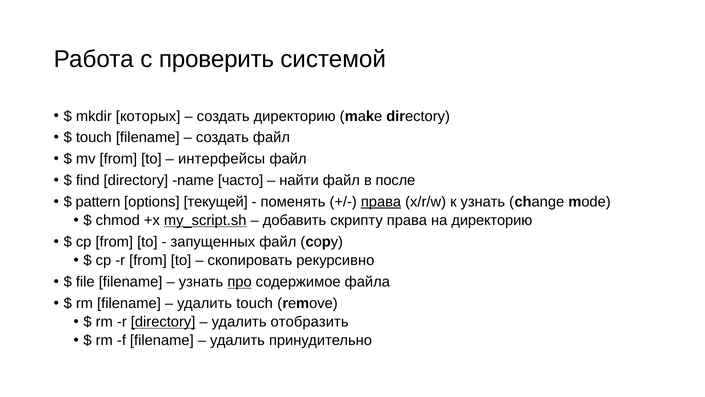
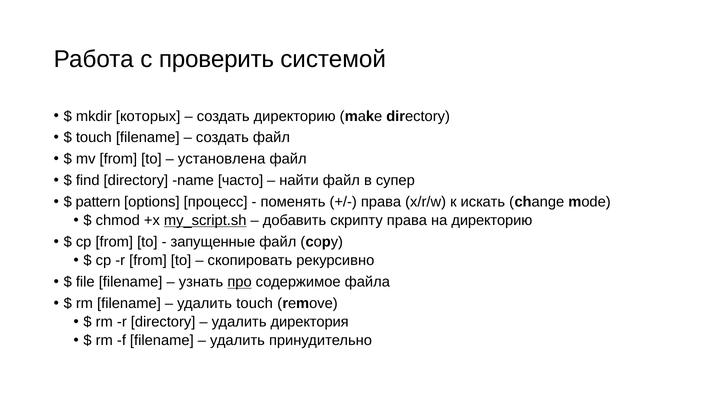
интерфейсы: интерфейсы -> установлена (222, 159)
после: после -> супер (395, 180)
текущей: текущей -> процесс (216, 202)
права underline: present -> none (381, 202)
к узнать: узнать -> искать (483, 202)
запущенных: запущенных -> запущенные (213, 242)
directory underline: present -> none (163, 322)
отобразить: отобразить -> директория (310, 322)
